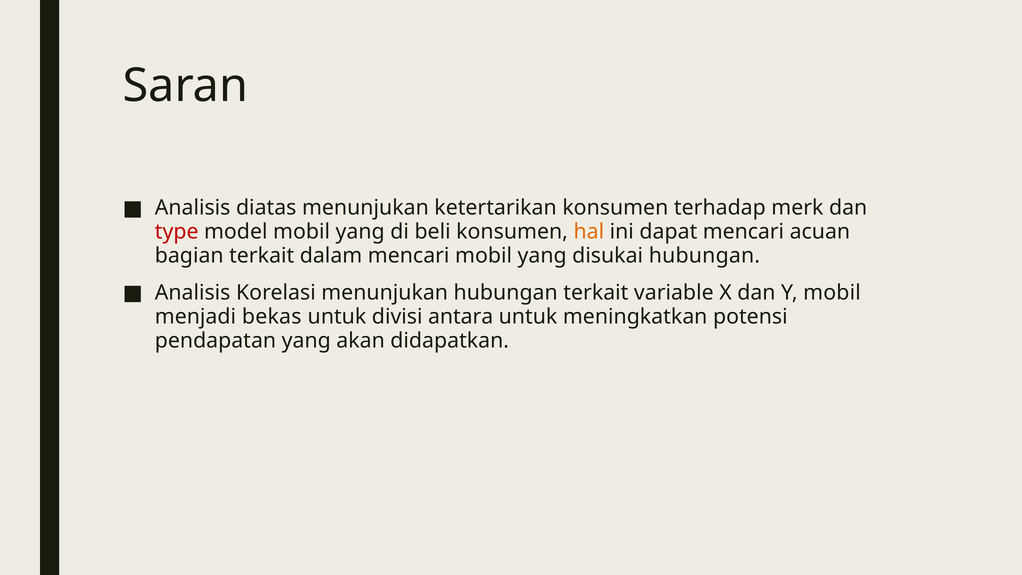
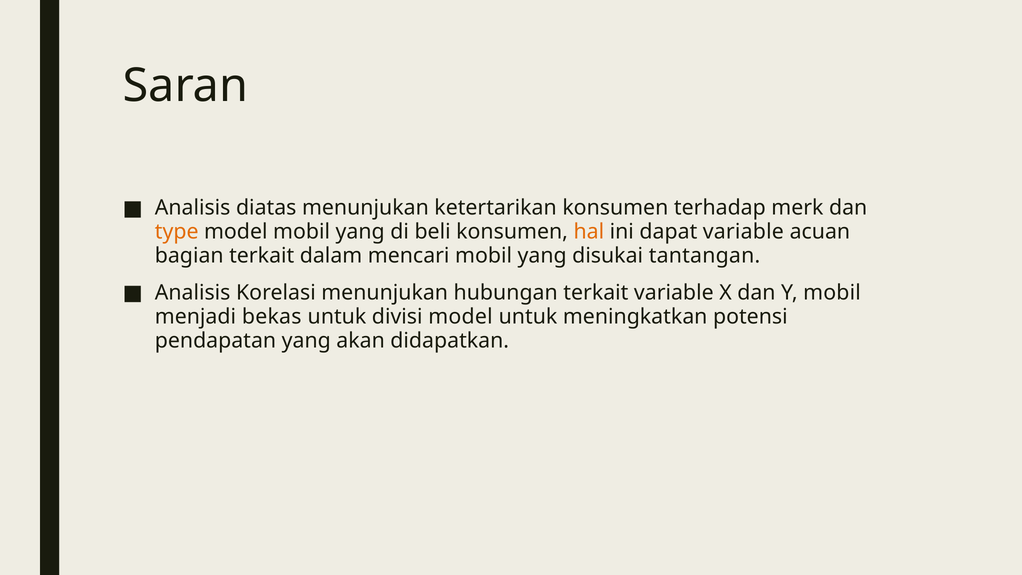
type colour: red -> orange (177, 232)
dapat mencari: mencari -> variable (743, 232)
disukai hubungan: hubungan -> tantangan (704, 256)
divisi antara: antara -> model (461, 317)
